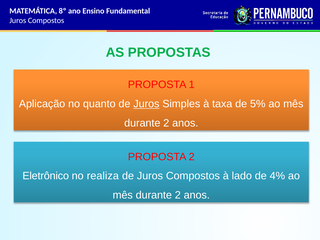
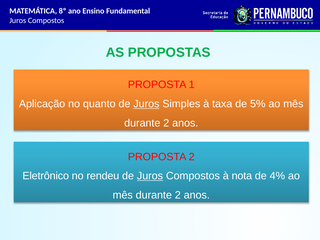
realiza: realiza -> rendeu (103, 176)
Juros underline: none -> present (150, 176)
lado: lado -> nota (242, 176)
